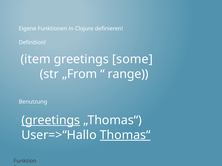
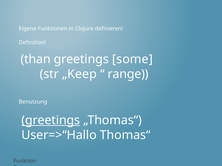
item: item -> than (36, 59)
„From: „From -> „Keep (79, 74)
Thomas“ underline: present -> none (125, 135)
